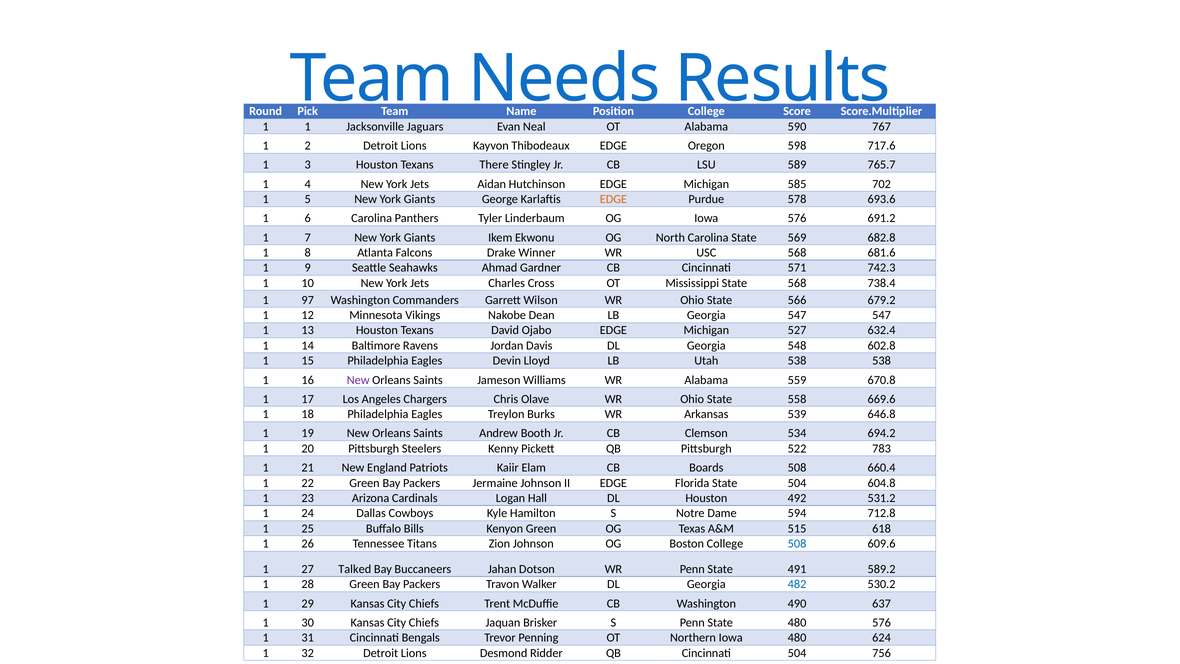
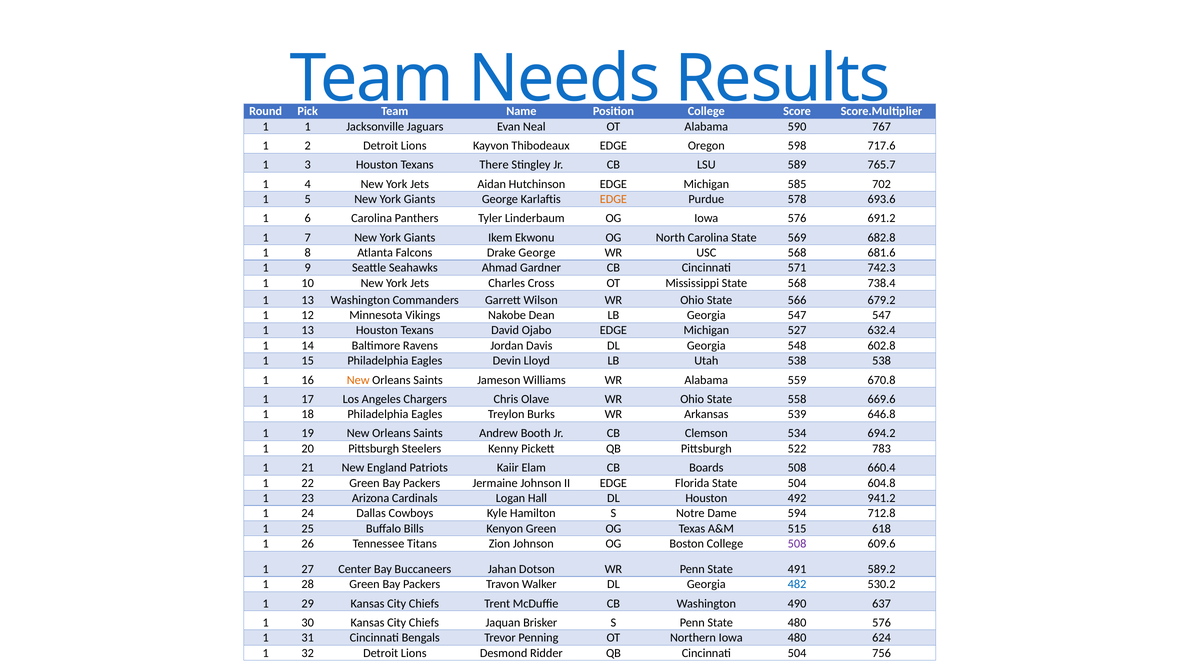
Drake Winner: Winner -> George (537, 253)
97: 97 -> 13 (308, 300)
New colour: purple -> orange (358, 380)
531.2: 531.2 -> 941.2 (882, 498)
508 colour: blue -> purple (797, 544)
Talked: Talked -> Center (355, 569)
